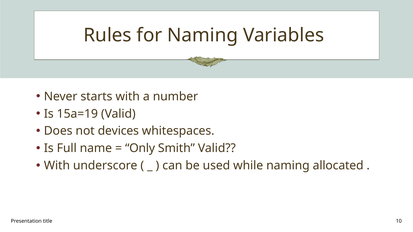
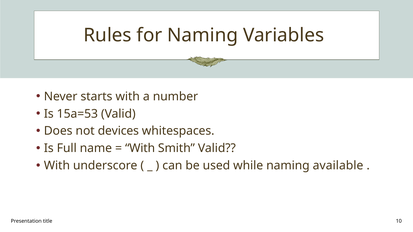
15a=19: 15a=19 -> 15a=53 (77, 114)
Only: Only -> With (140, 149)
allocated: allocated -> available (338, 166)
